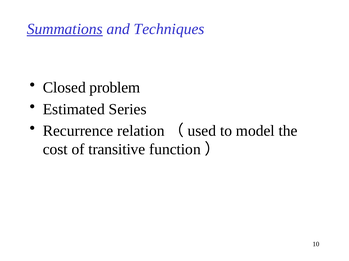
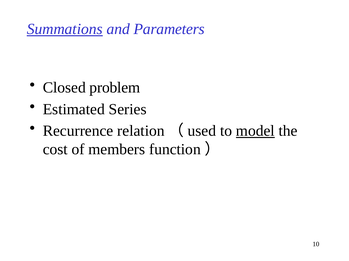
Techniques: Techniques -> Parameters (169, 29)
model underline: none -> present (255, 131)
transitive: transitive -> members (117, 150)
